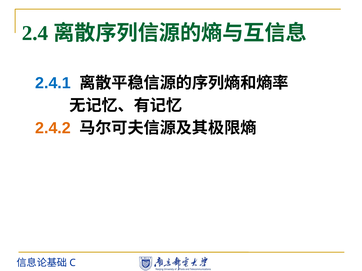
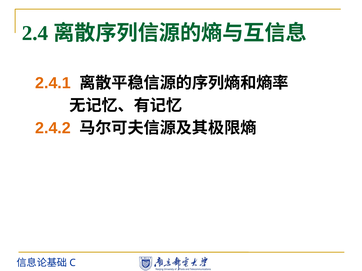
2.4.1 colour: blue -> orange (53, 83)
